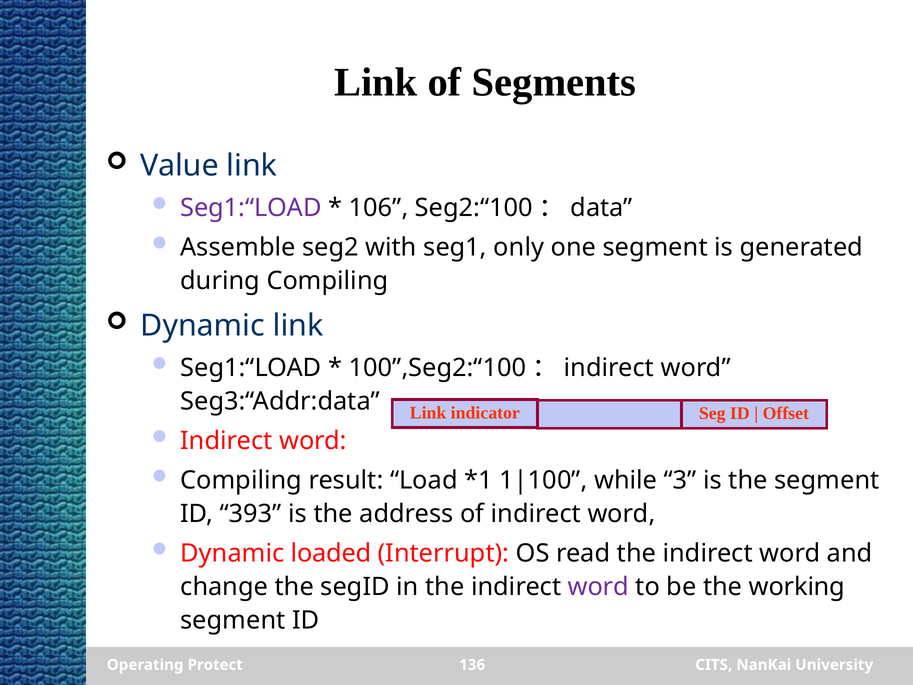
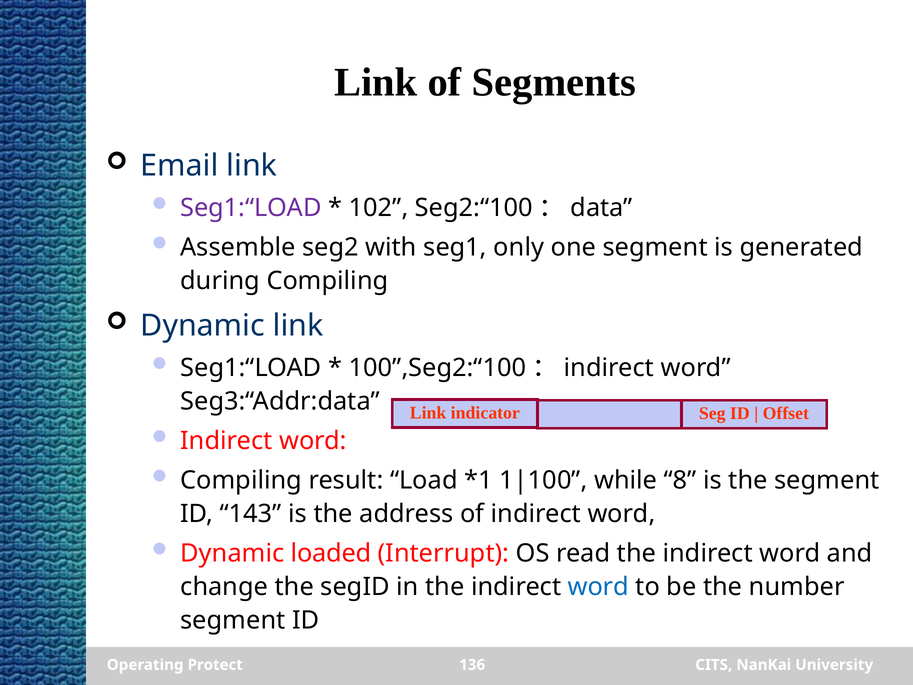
Value: Value -> Email (179, 166)
106: 106 -> 102 (379, 208)
3: 3 -> 8 (680, 480)
393: 393 -> 143 (251, 514)
word colour: purple -> blue (598, 587)
working: working -> number (797, 587)
